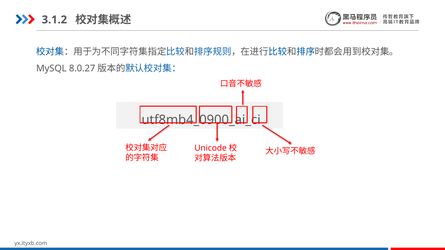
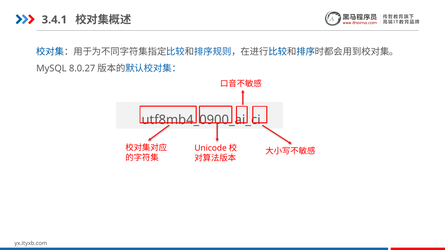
3.1.2: 3.1.2 -> 3.4.1 (54, 20)
